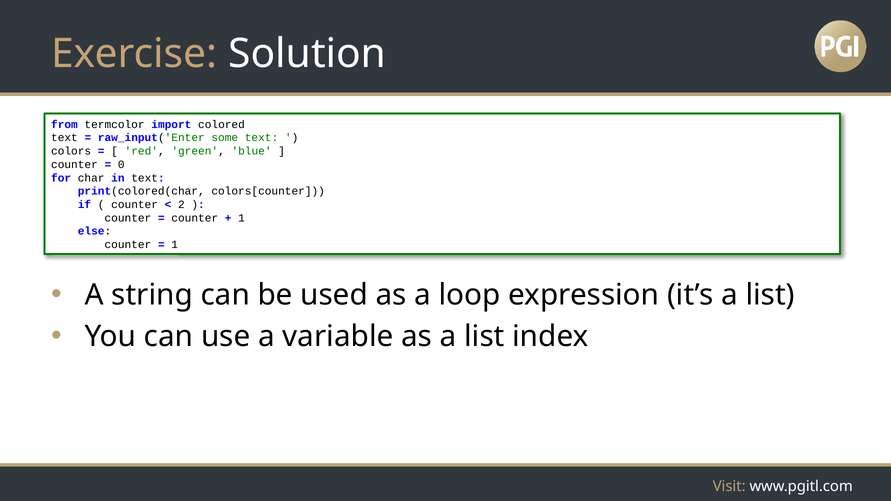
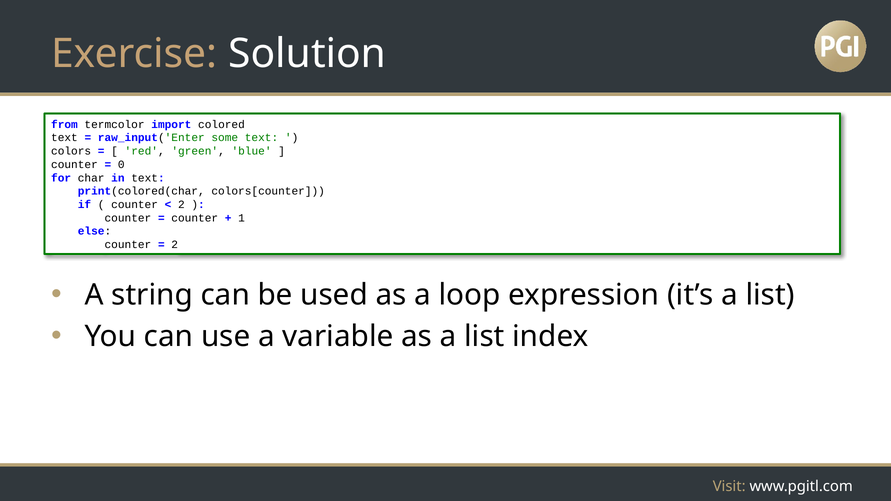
1: 1 -> 2 (175, 245)
